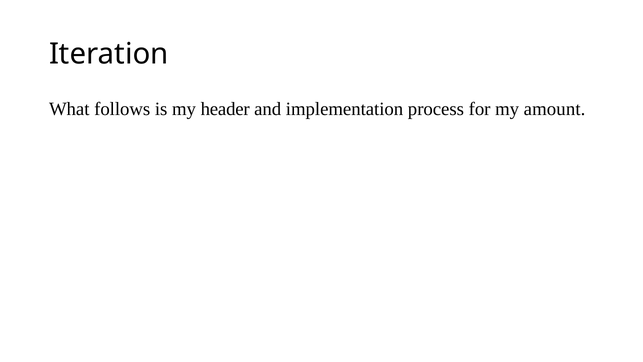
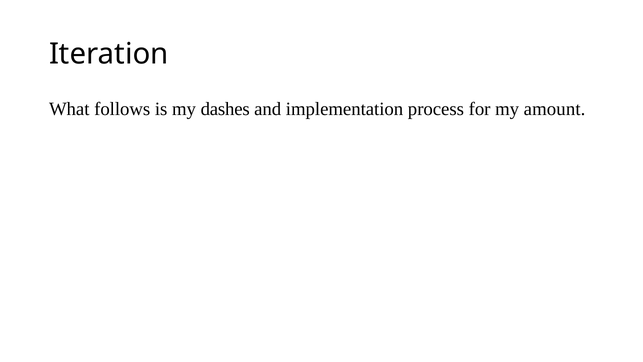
header: header -> dashes (225, 109)
